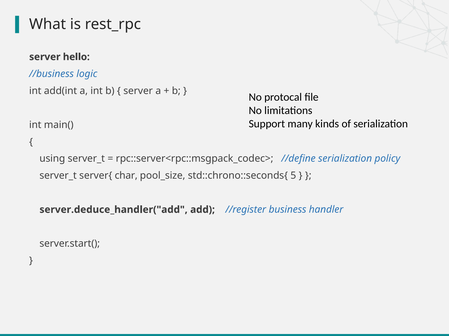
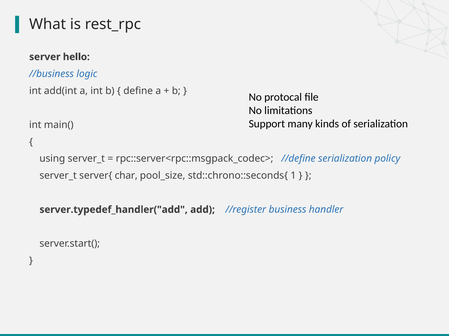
server: server -> define (138, 91)
5: 5 -> 1 (293, 176)
server.deduce_handler("add: server.deduce_handler("add -> server.typedef_handler("add (114, 210)
